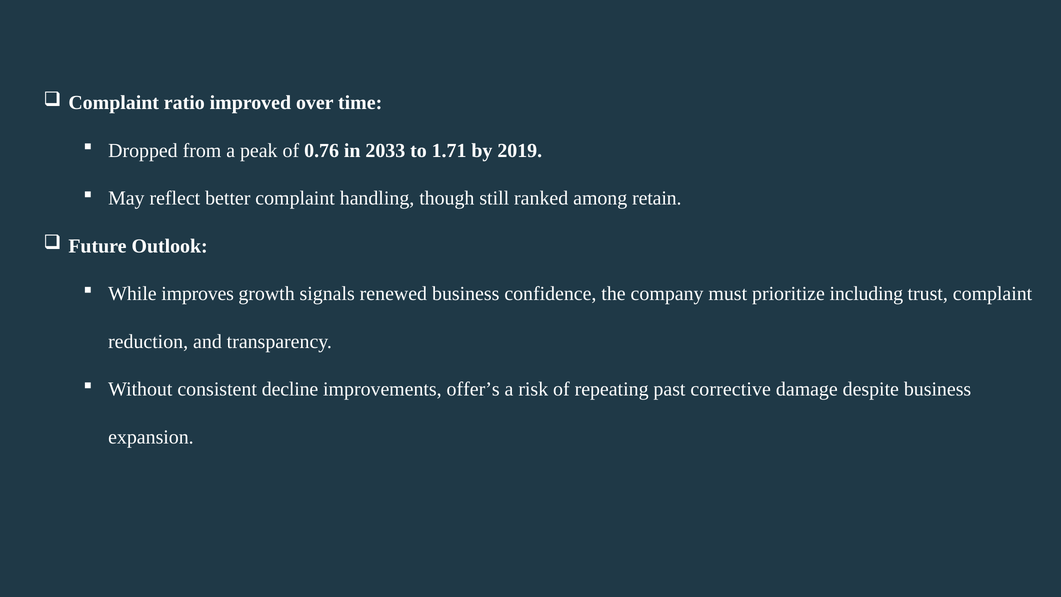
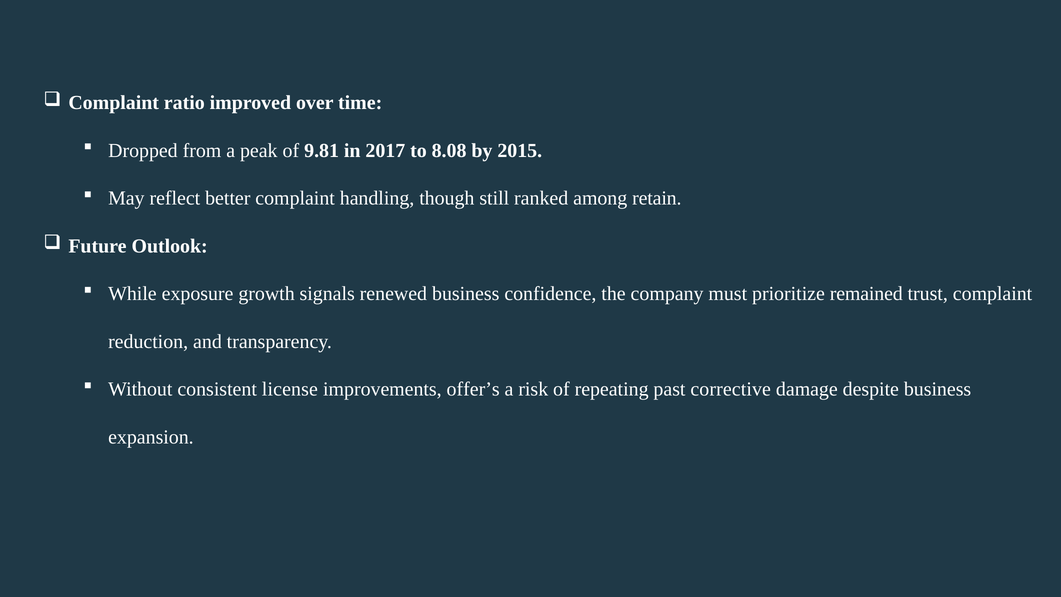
0.76: 0.76 -> 9.81 (322, 150)
2033: 2033 -> 2017 (385, 150)
1.71: 1.71 -> 8.08 (449, 150)
2019: 2019 -> 2015 (520, 150)
improves: improves -> exposure (198, 294)
including: including -> remained (866, 294)
decline: decline -> license (290, 389)
